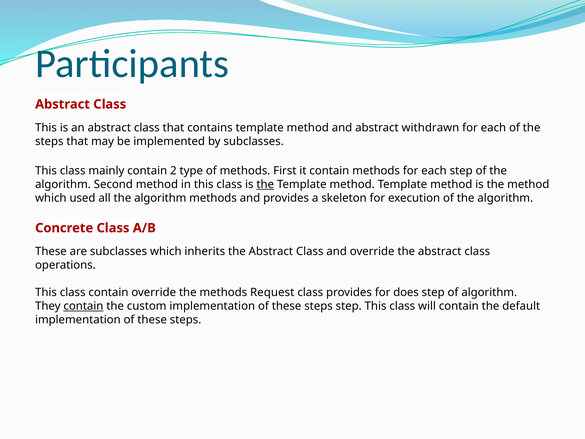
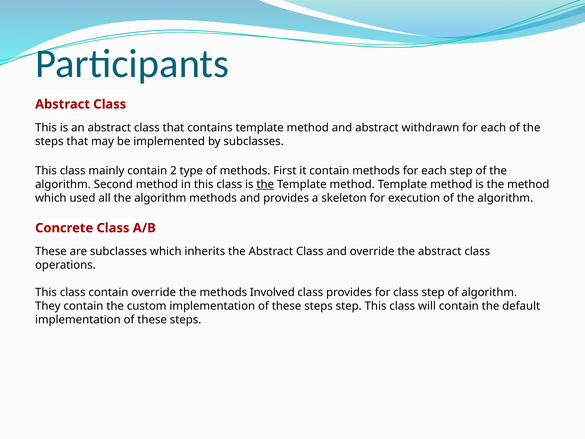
Request: Request -> Involved (272, 292)
for does: does -> class (406, 292)
contain underline: present -> none (83, 306)
